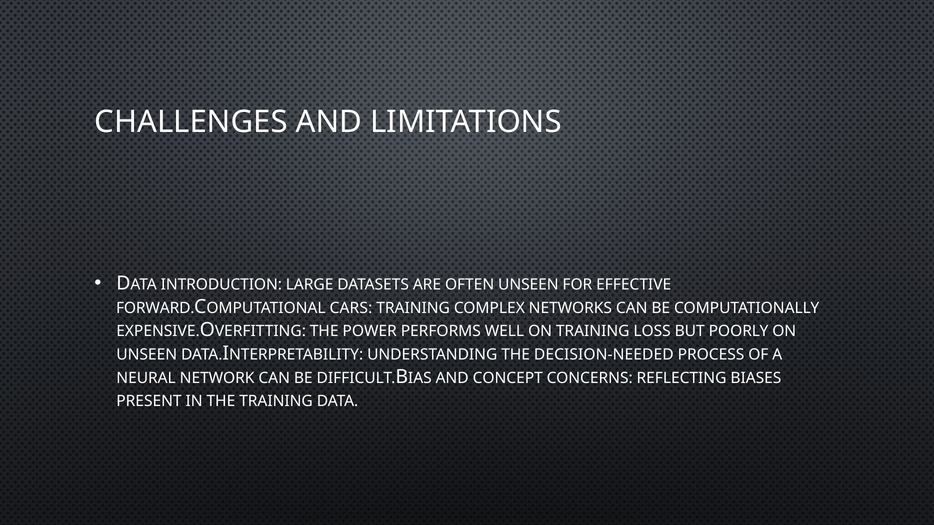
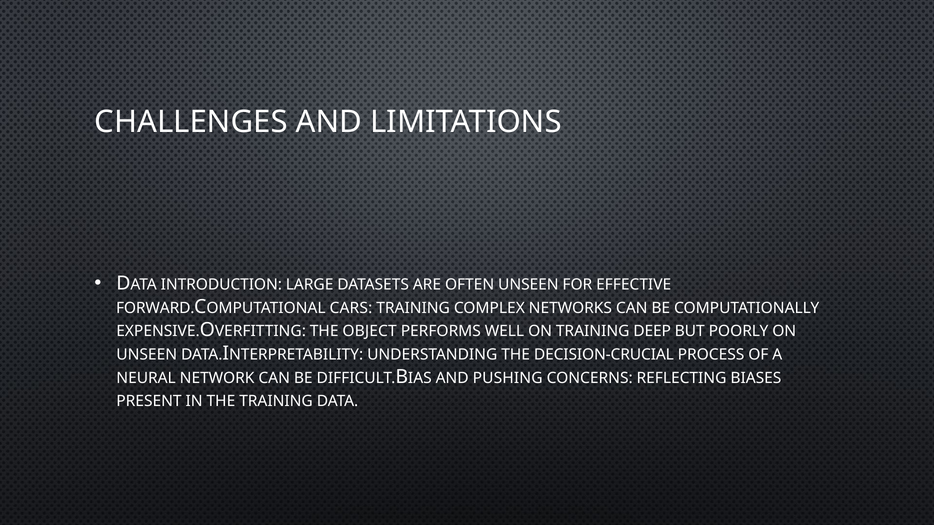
POWER: POWER -> OBJECT (370, 331)
LOSS: LOSS -> DEEP (652, 331)
DECISION-NEEDED: DECISION-NEEDED -> DECISION-CRUCIAL (604, 355)
CONCEPT: CONCEPT -> PUSHING (508, 378)
